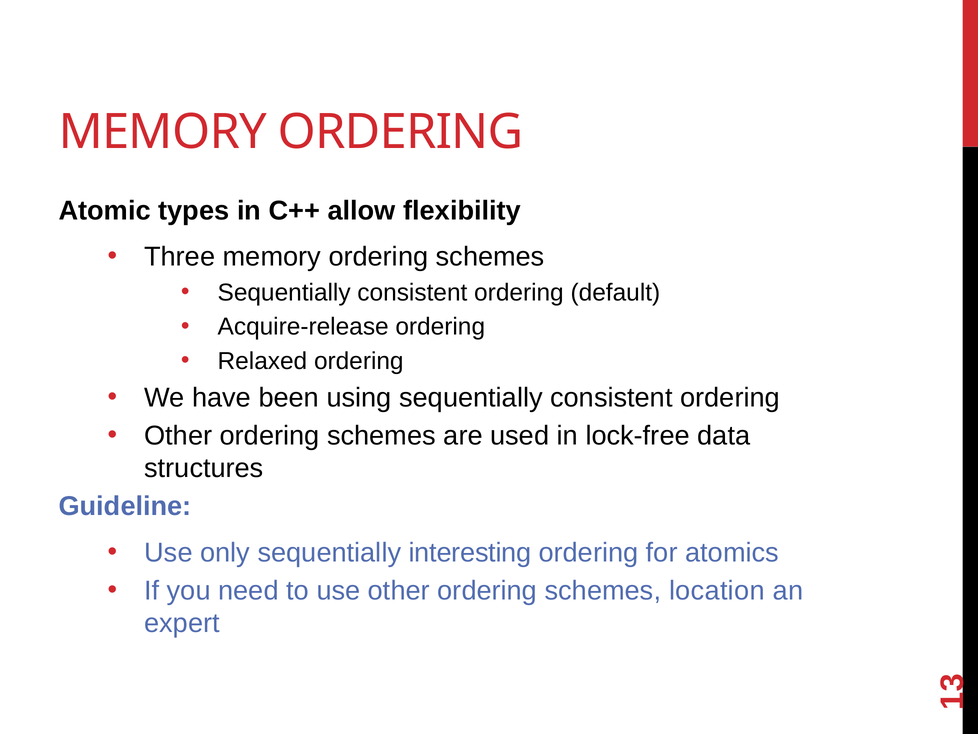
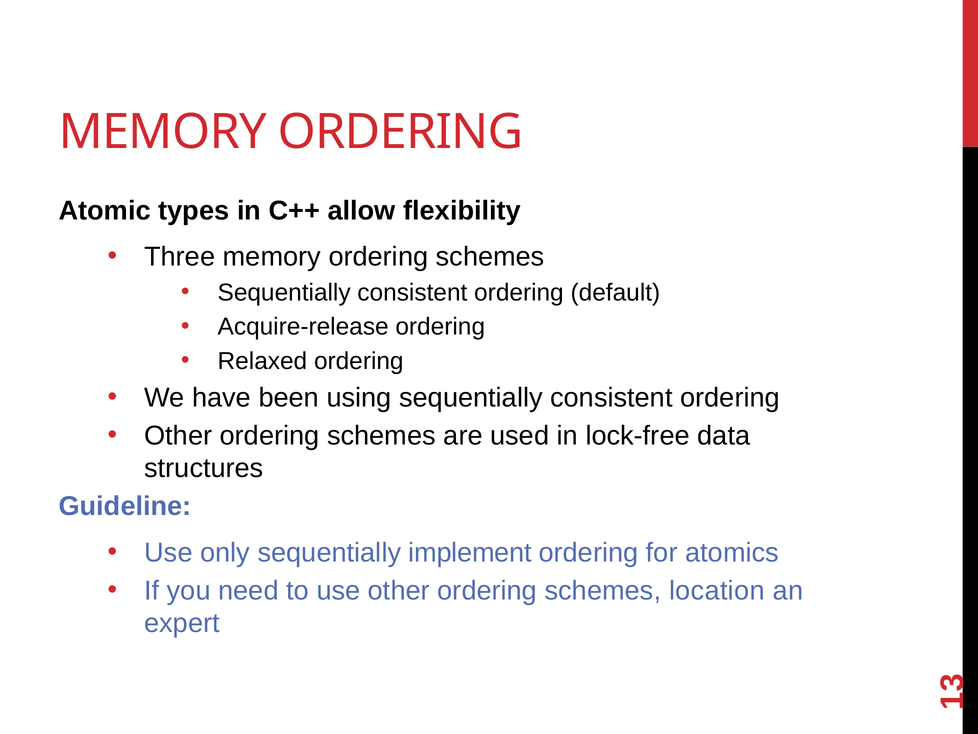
interesting: interesting -> implement (470, 552)
